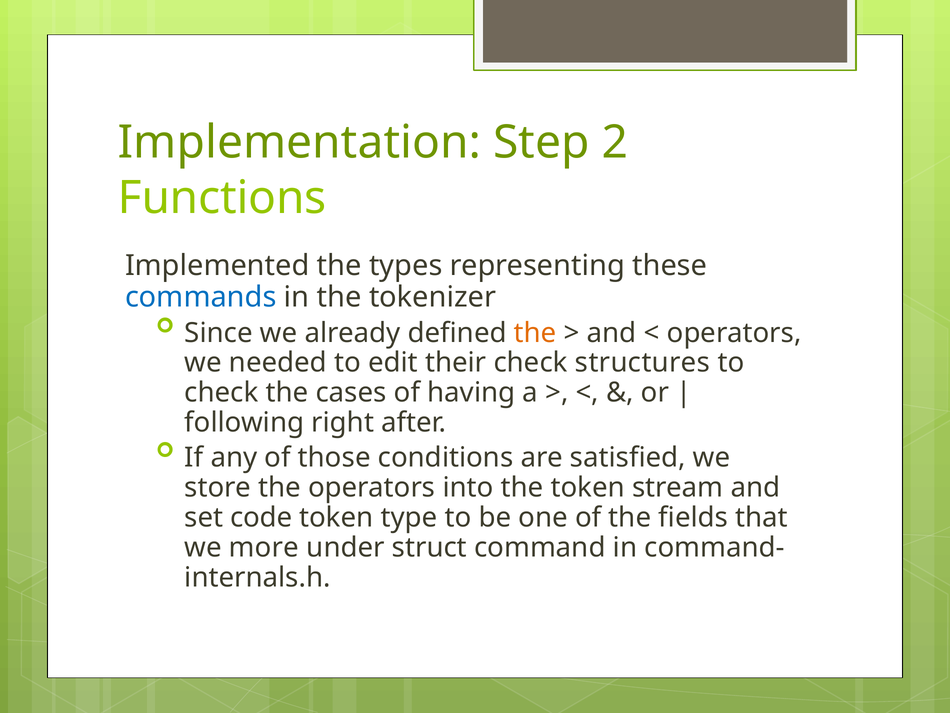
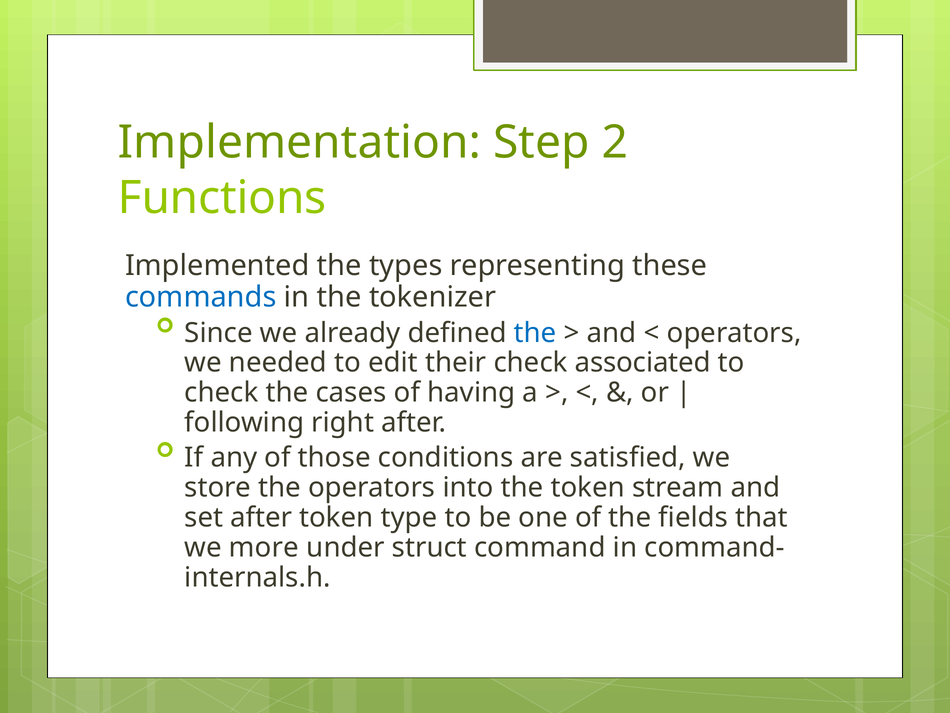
the colour: orange -> blue (535, 333)
structures: structures -> associated (643, 363)
set code: code -> after (261, 517)
